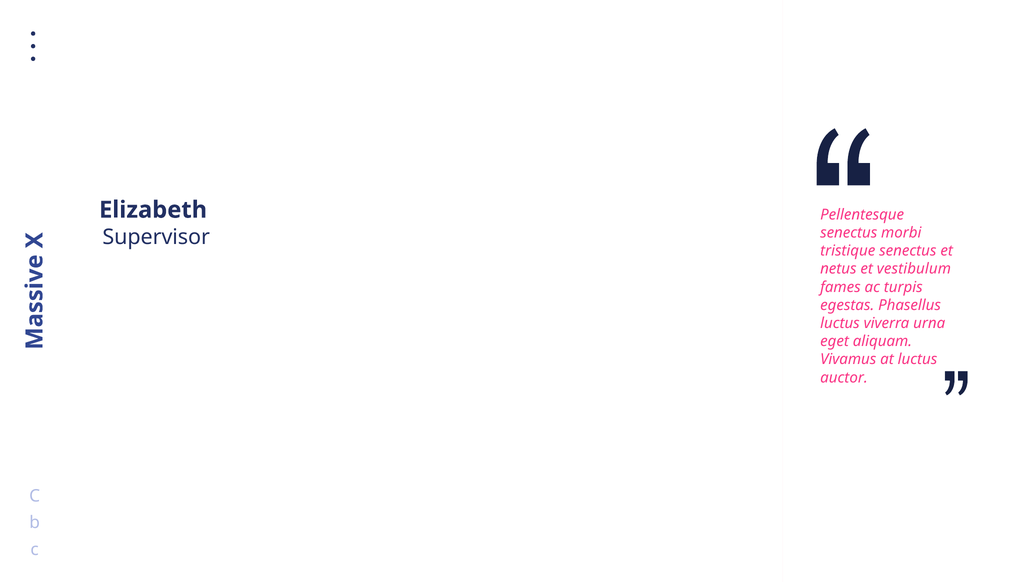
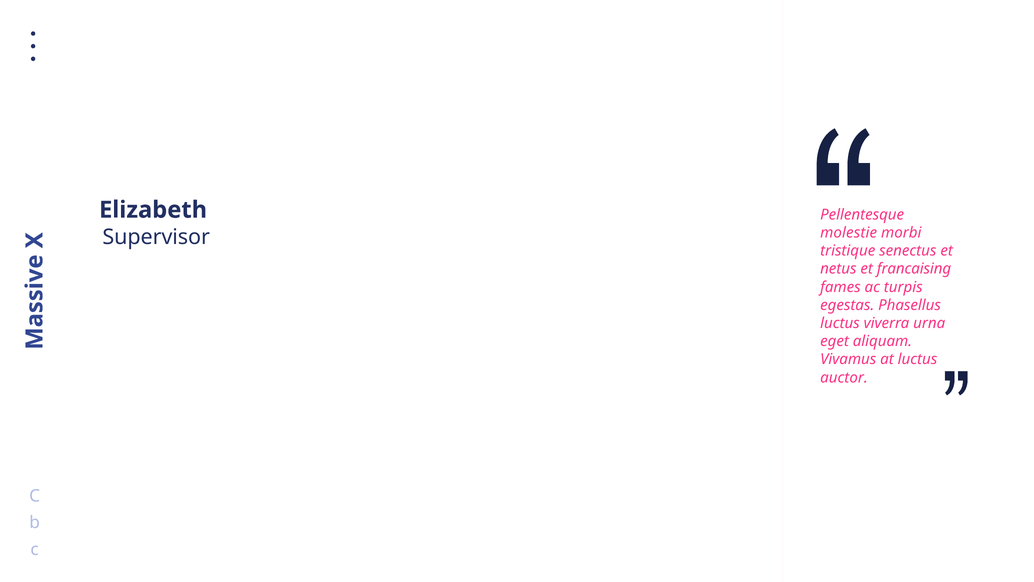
senectus: senectus -> molestie (849, 233)
vestibulum: vestibulum -> francaising (914, 269)
